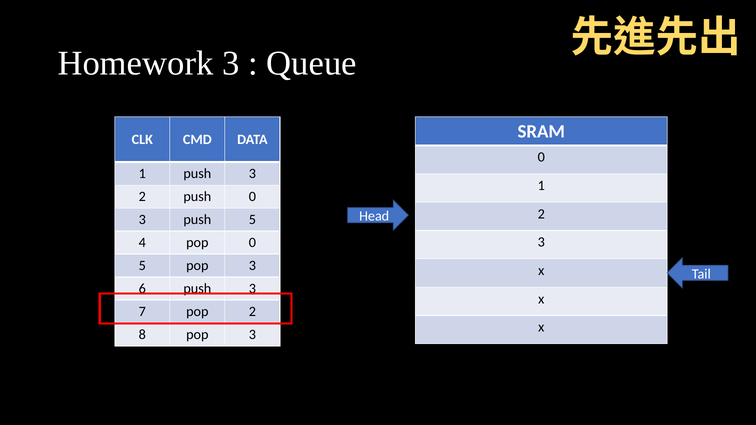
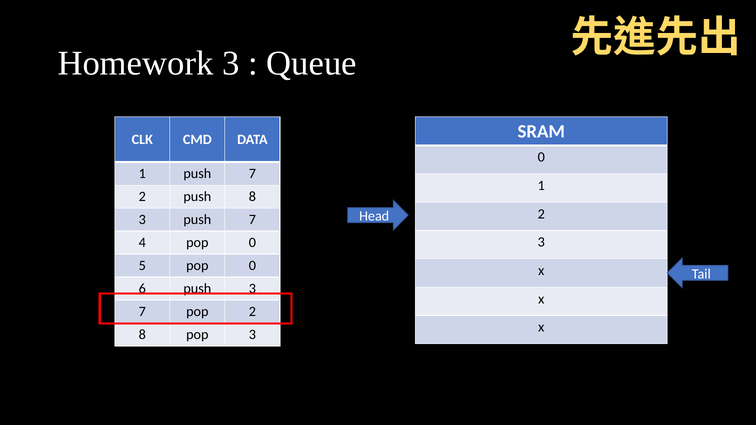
1 push 3: 3 -> 7 (252, 174)
push 0: 0 -> 8 (252, 197)
3 push 5: 5 -> 7 (252, 220)
5 pop 3: 3 -> 0 (252, 266)
